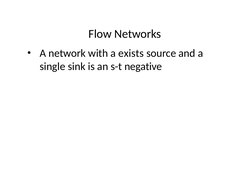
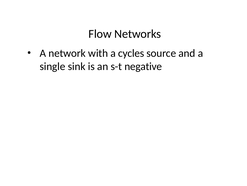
exists: exists -> cycles (131, 53)
